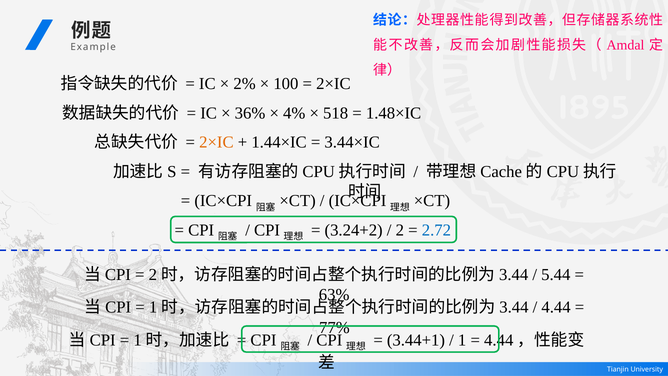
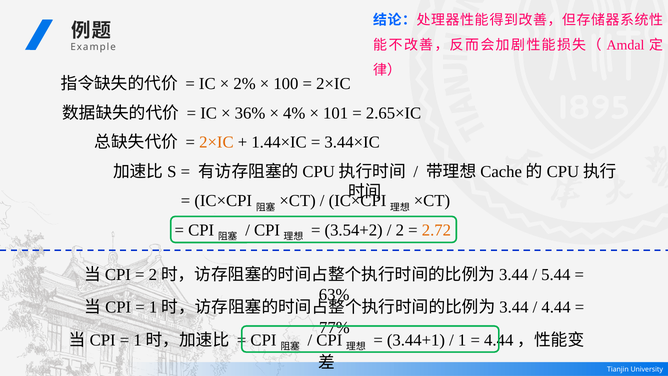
518: 518 -> 101 (336, 113)
1.48×IC: 1.48×IC -> 2.65×IC (394, 113)
3.24+2: 3.24+2 -> 3.54+2 (354, 230)
2.72 colour: blue -> orange (436, 230)
